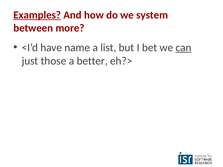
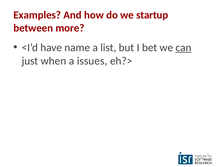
Examples underline: present -> none (37, 15)
system: system -> startup (152, 15)
those: those -> when (53, 61)
better: better -> issues (92, 61)
